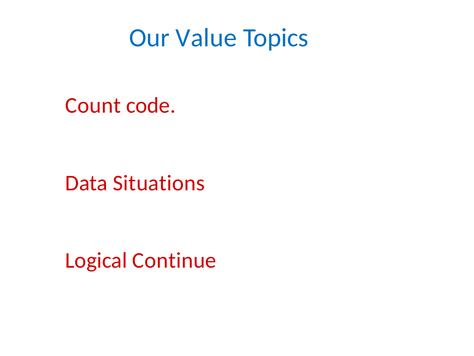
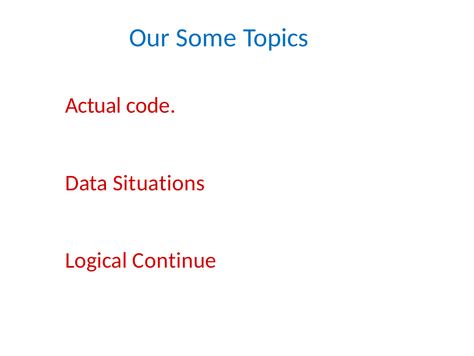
Value: Value -> Some (206, 38)
Count: Count -> Actual (93, 105)
